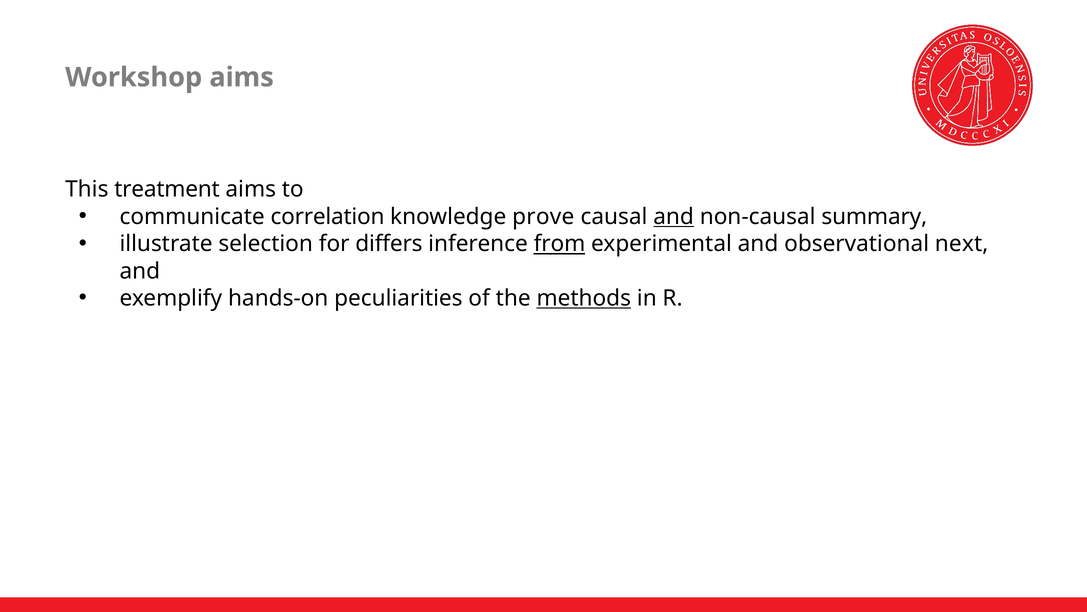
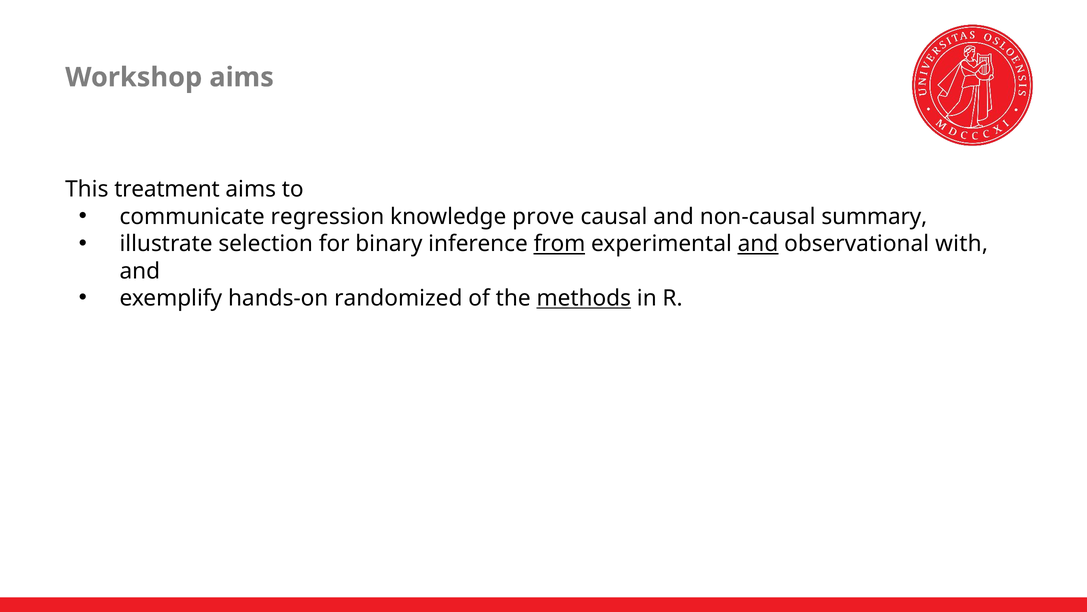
correlation: correlation -> regression (327, 217)
and underline: present -> none (674, 217)
differs: differs -> binary (389, 244)
and underline: none -> present (758, 244)
next: next -> with (962, 244)
peculiarities: peculiarities -> randomized (398, 298)
